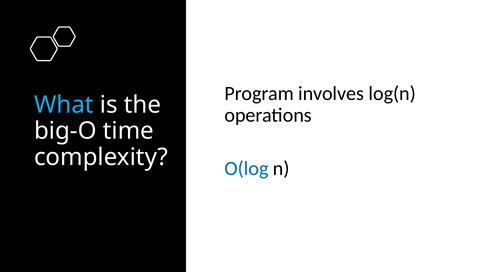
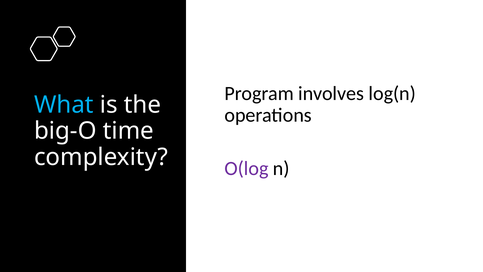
O(log colour: blue -> purple (246, 168)
